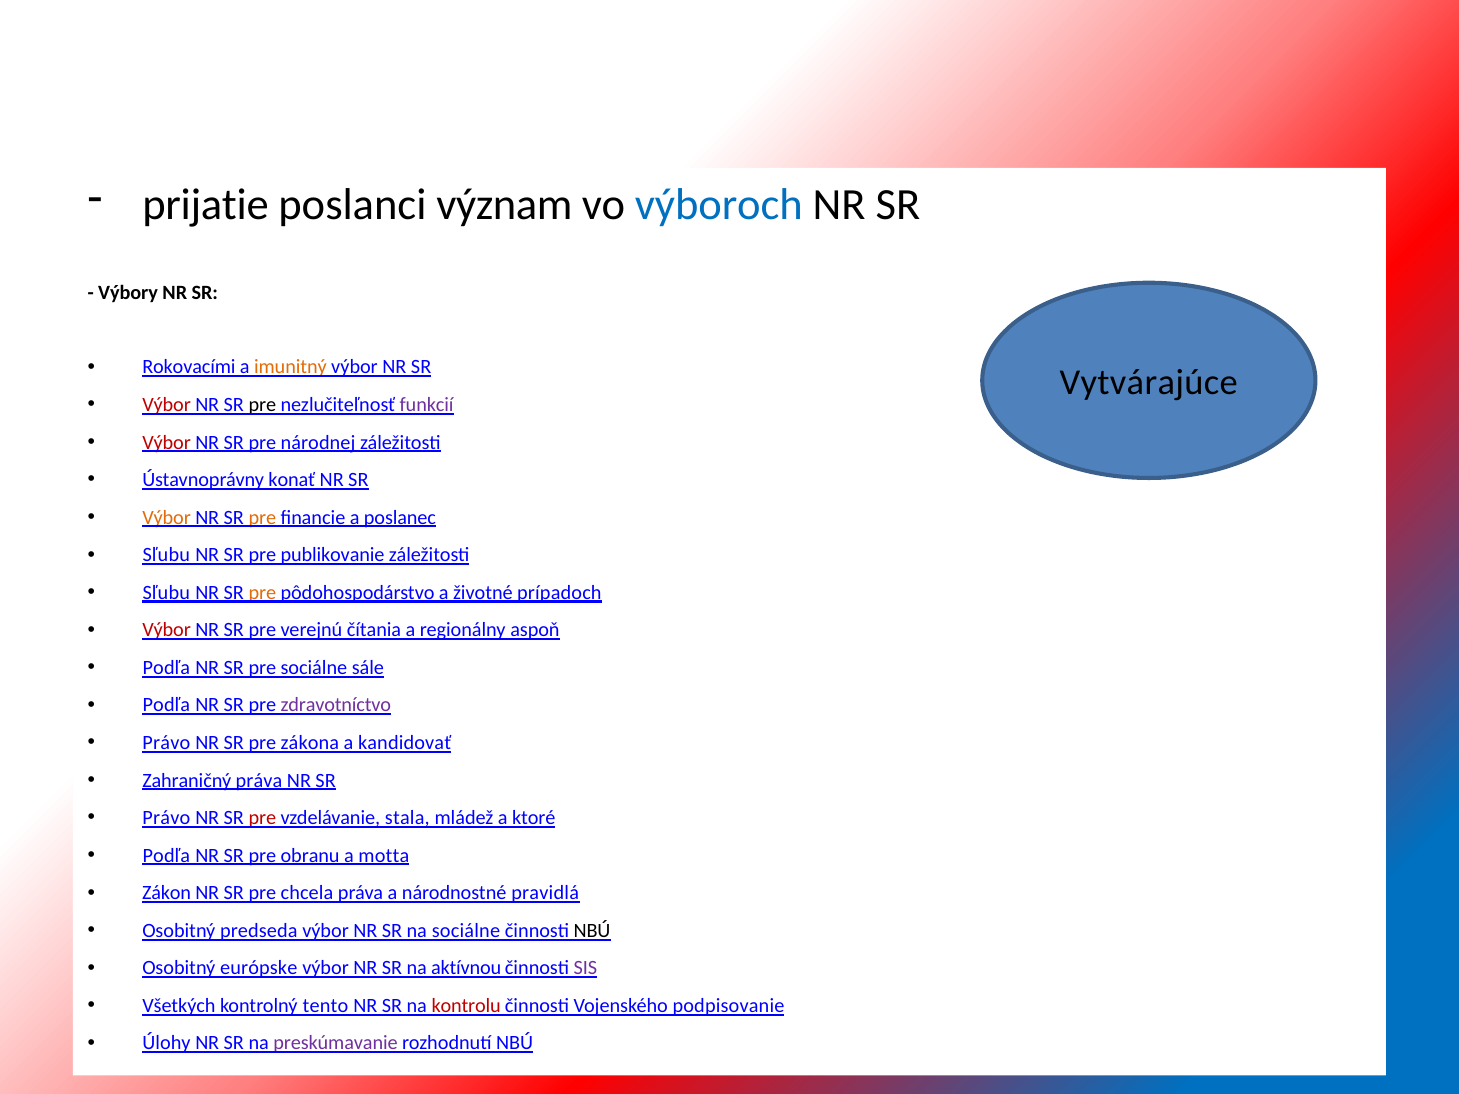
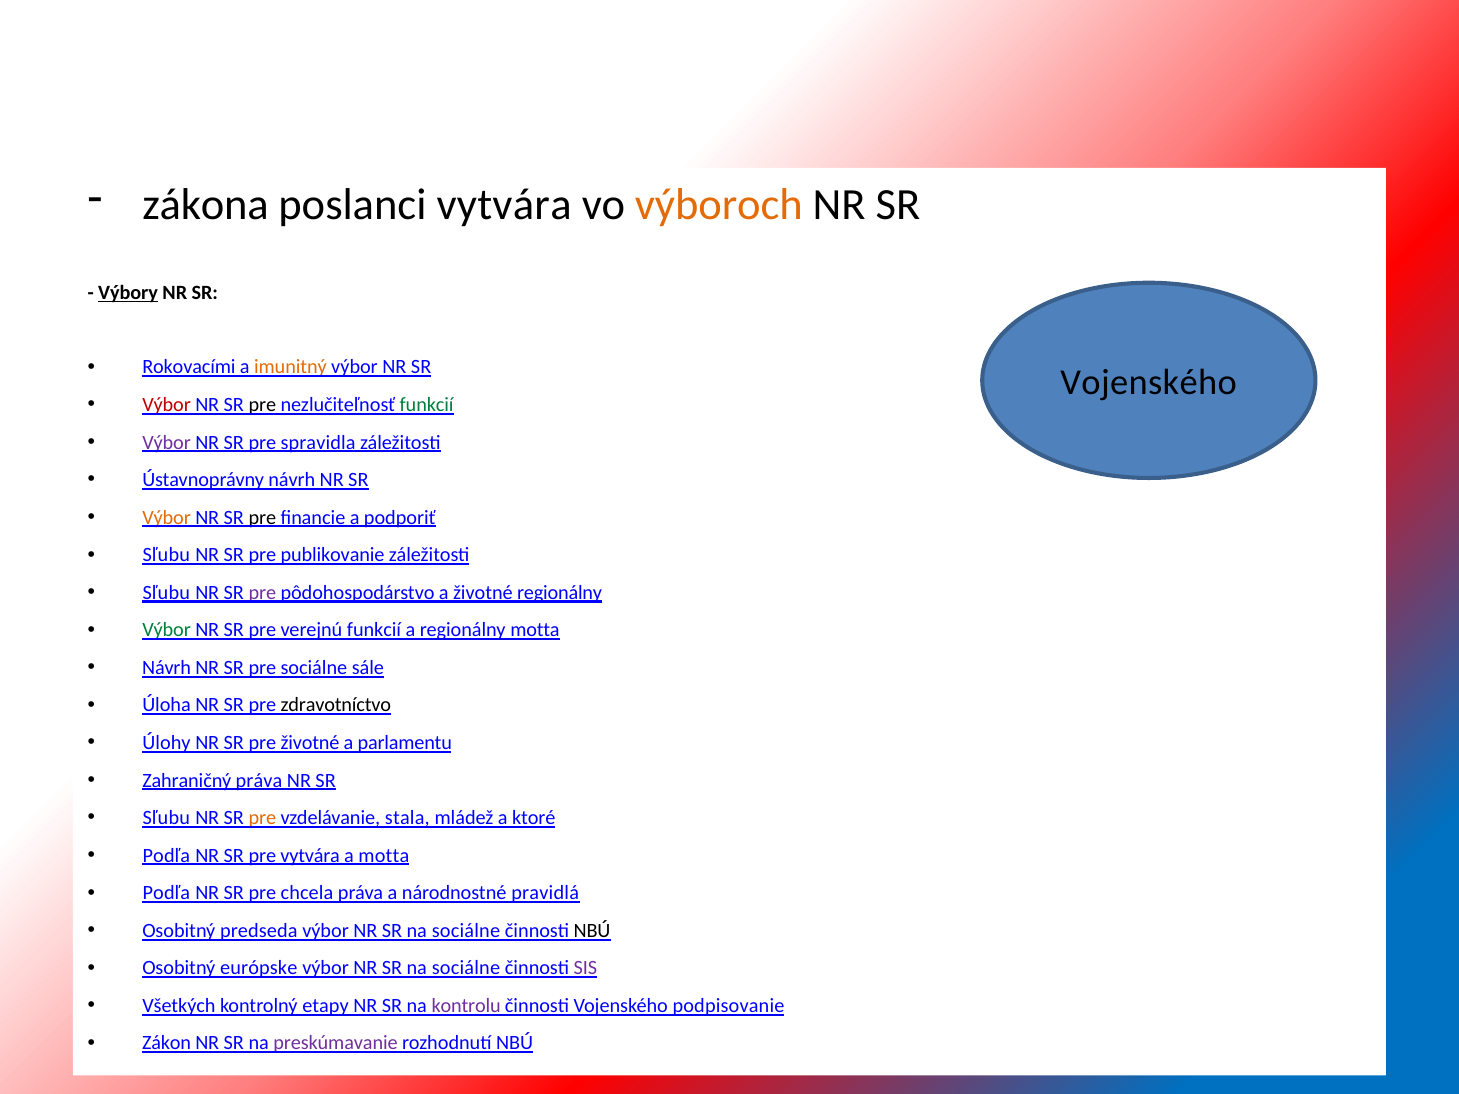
prijatie: prijatie -> zákona (205, 205)
poslanci význam: význam -> vytvára (504, 205)
výboroch colour: blue -> orange (719, 205)
Výbory underline: none -> present (128, 293)
Vytvárajúce: Vytvárajúce -> Vojenského (1149, 383)
funkcií colour: purple -> green (427, 405)
Výbor colour: red -> purple (167, 442)
národnej: národnej -> spravidla (318, 442)
Ústavnoprávny konať: konať -> návrh (292, 480)
pre colour: orange -> black (262, 518)
poslanec: poslanec -> podporiť (400, 518)
pre colour: orange -> purple (262, 593)
životné prípadoch: prípadoch -> regionálny (560, 593)
Výbor colour: red -> green (167, 630)
verejnú čítania: čítania -> funkcií (374, 630)
regionálny aspoň: aspoň -> motta (535, 630)
Podľa: Podľa -> Návrh (167, 668)
Podľa: Podľa -> Úloha (167, 705)
zdravotníctvo colour: purple -> black (336, 705)
Právo: Právo -> Úlohy (166, 743)
pre zákona: zákona -> životné (310, 743)
kandidovať: kandidovať -> parlamentu (405, 743)
Právo: Právo -> Sľubu (166, 818)
pre colour: red -> orange (262, 818)
pre obranu: obranu -> vytvára (310, 856)
Zákon: Zákon -> Podľa (166, 893)
aktívnou: aktívnou -> sociálne (466, 968)
tento: tento -> etapy (326, 1006)
kontrolu colour: red -> purple (466, 1006)
Úlohy: Úlohy -> Zákon (167, 1044)
